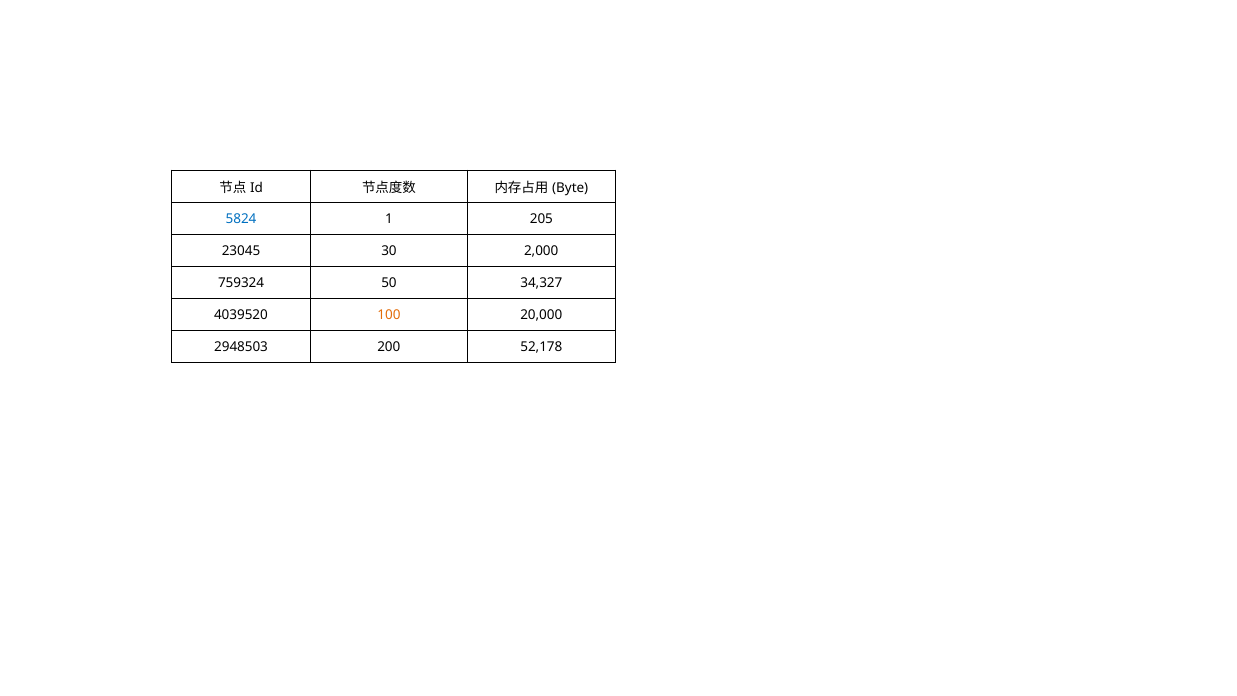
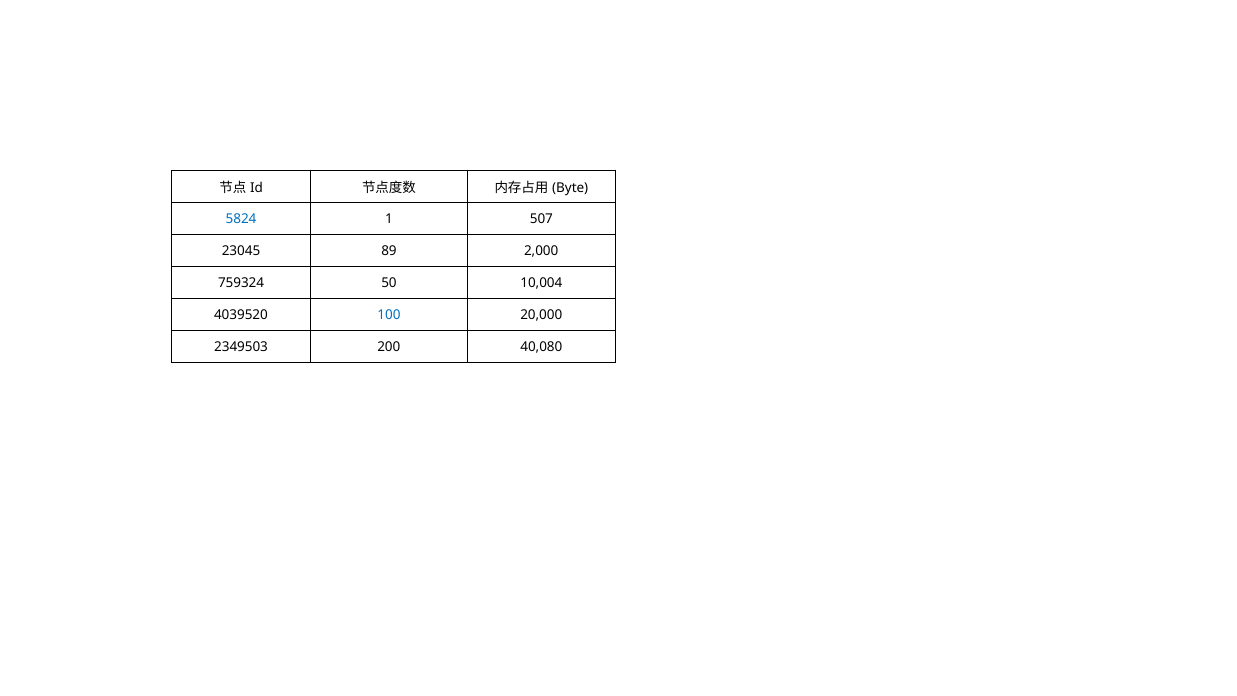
205: 205 -> 507 (541, 219)
30: 30 -> 89 (389, 251)
34,327: 34,327 -> 10,004 (541, 283)
100 colour: orange -> blue (389, 315)
2948503: 2948503 -> 2349503 (241, 347)
52,178: 52,178 -> 40,080 (541, 347)
